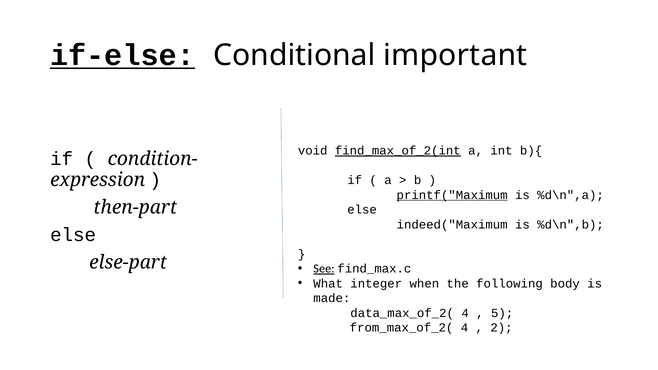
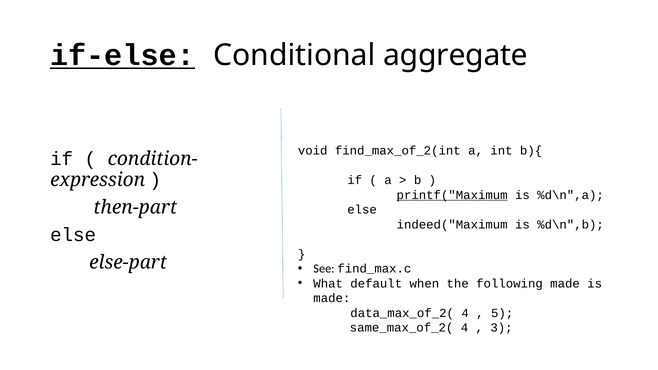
important: important -> aggregate (456, 55)
find_max_of_2(int underline: present -> none (398, 151)
See underline: present -> none (324, 269)
integer: integer -> default (376, 284)
following body: body -> made (565, 284)
from_max_of_2(: from_max_of_2( -> same_max_of_2( (402, 328)
2: 2 -> 3 (501, 328)
